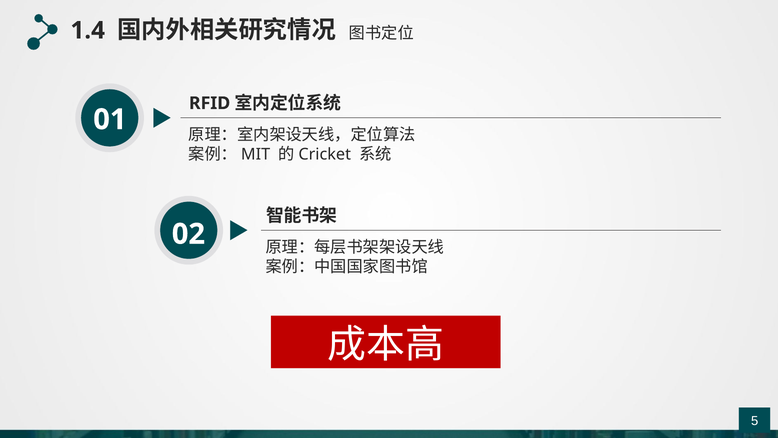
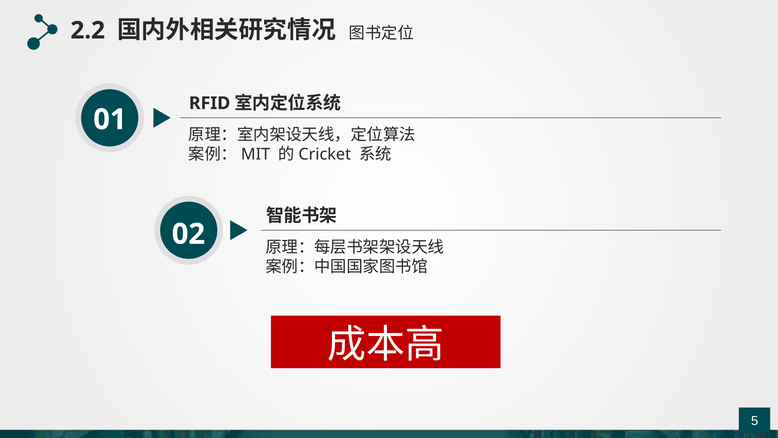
1.4: 1.4 -> 2.2 (88, 30)
